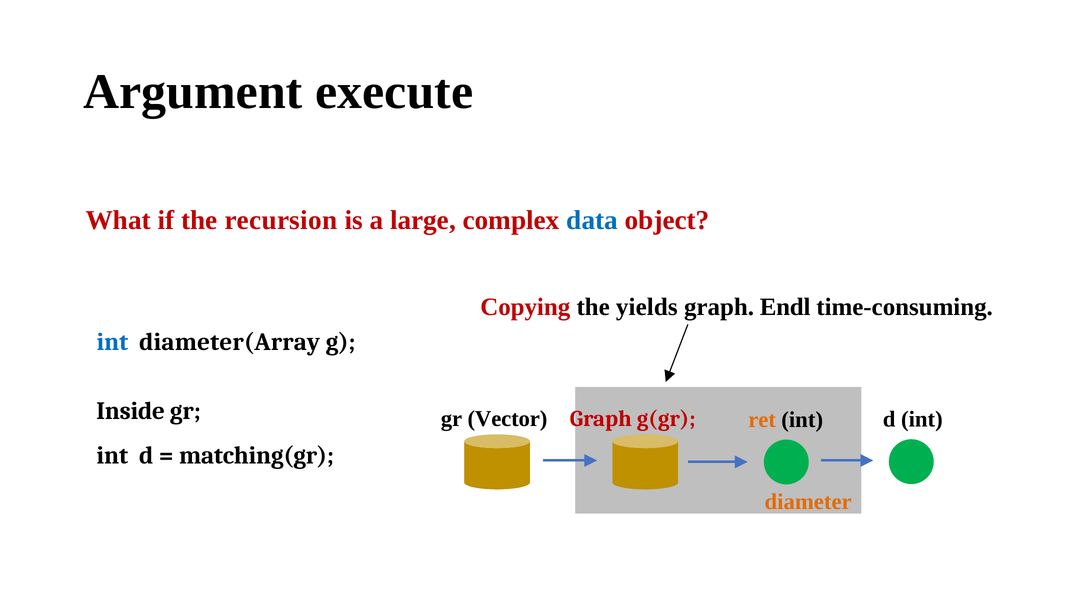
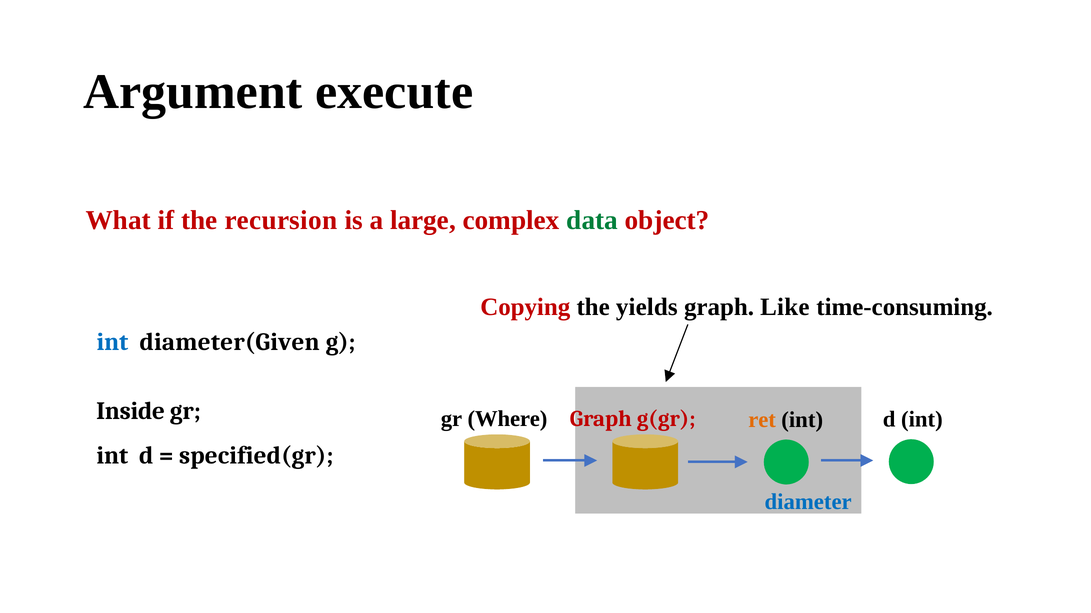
data colour: blue -> green (592, 221)
Endl: Endl -> Like (785, 308)
diameter(Array: diameter(Array -> diameter(Given (230, 342)
Vector: Vector -> Where (507, 419)
matching(gr: matching(gr -> specified(gr (256, 456)
diameter colour: orange -> blue (808, 502)
